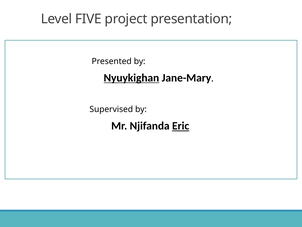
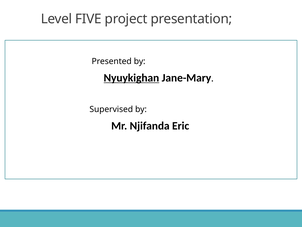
Eric underline: present -> none (181, 126)
